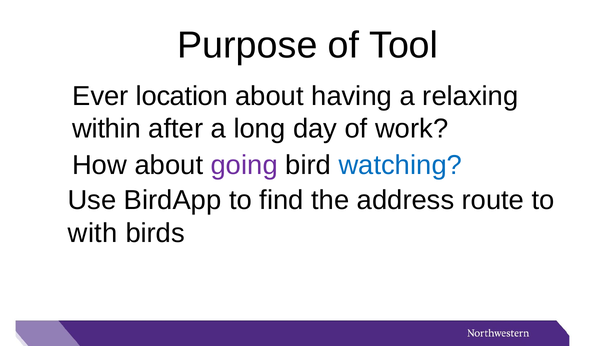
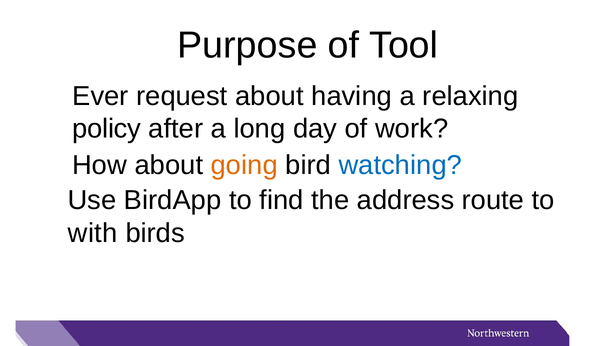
location: location -> request (182, 96)
within: within -> policy (107, 129)
going colour: purple -> orange (244, 165)
